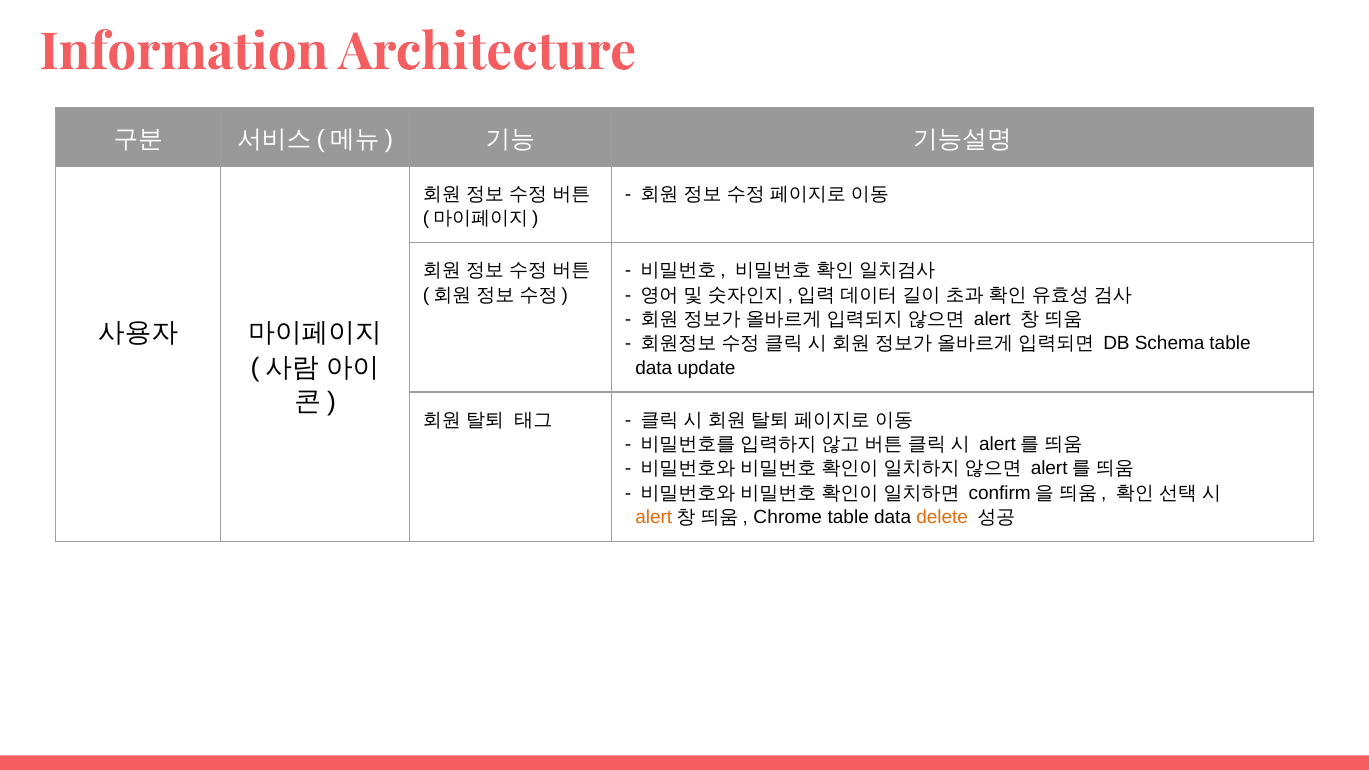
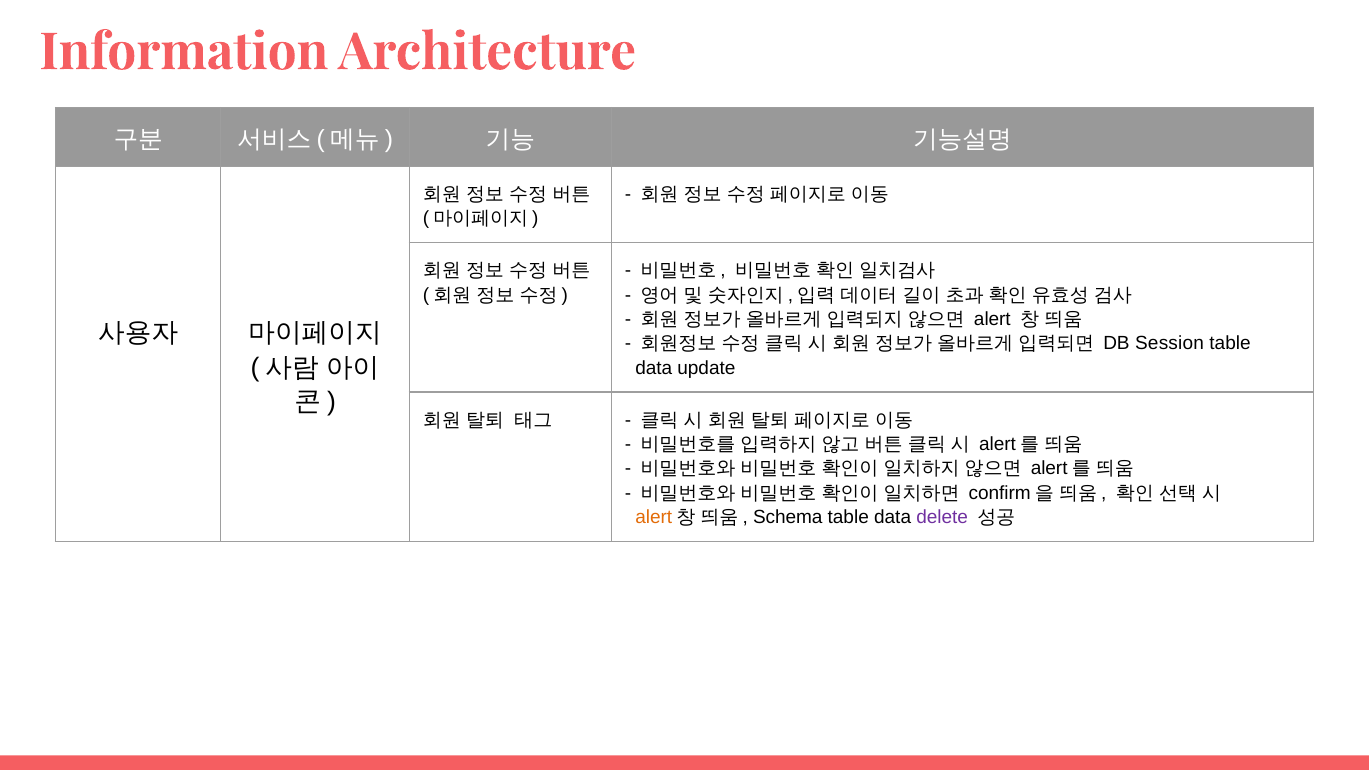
Schema: Schema -> Session (1170, 344)
Chrome: Chrome -> Schema (788, 517)
delete colour: orange -> purple (942, 517)
